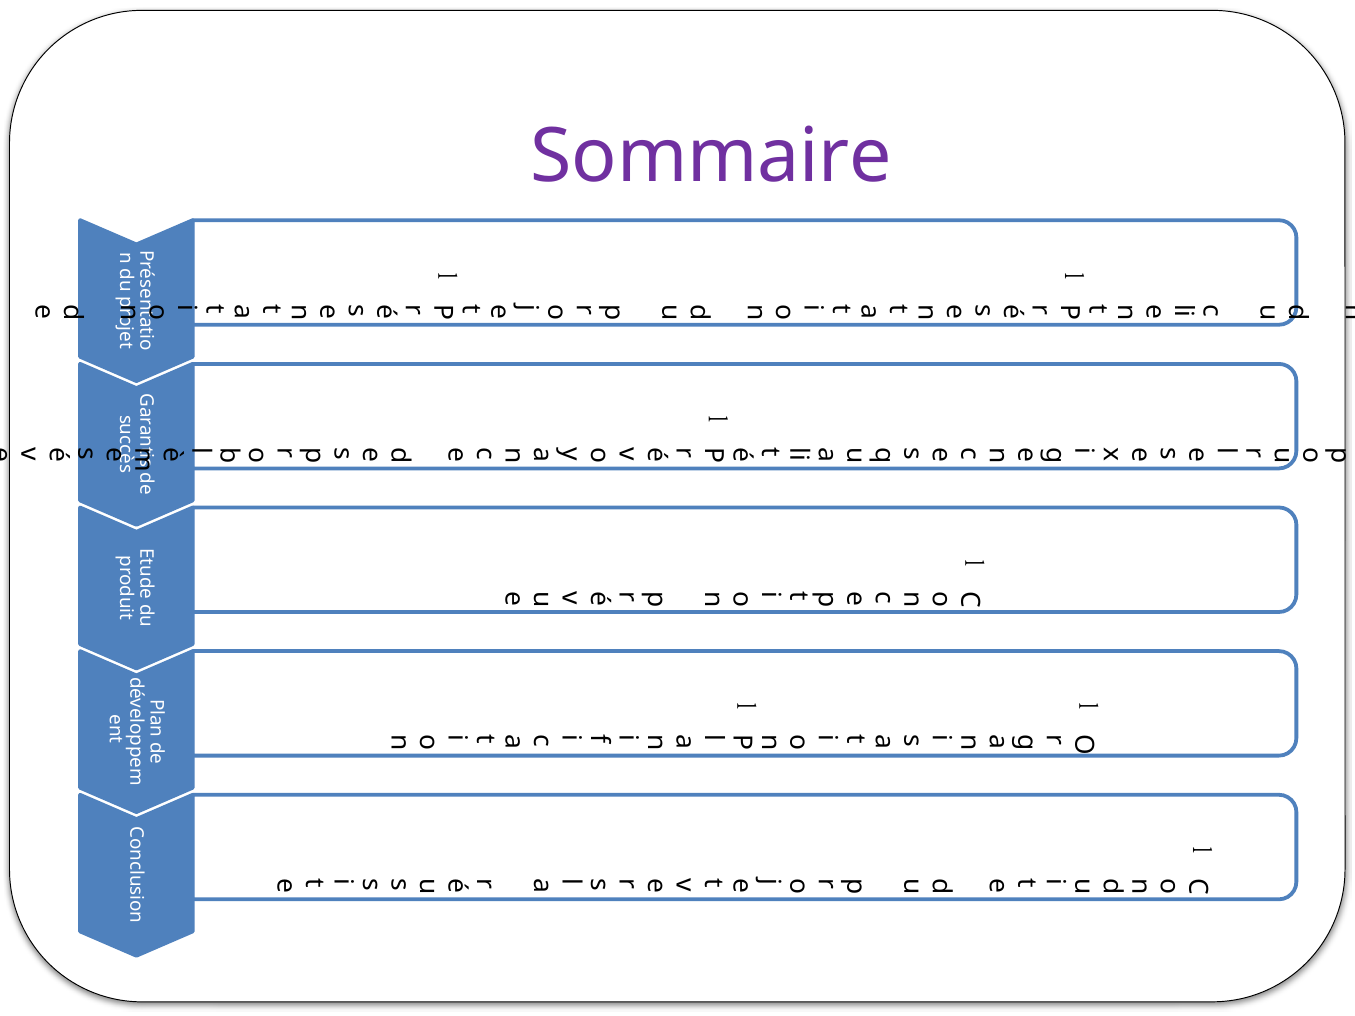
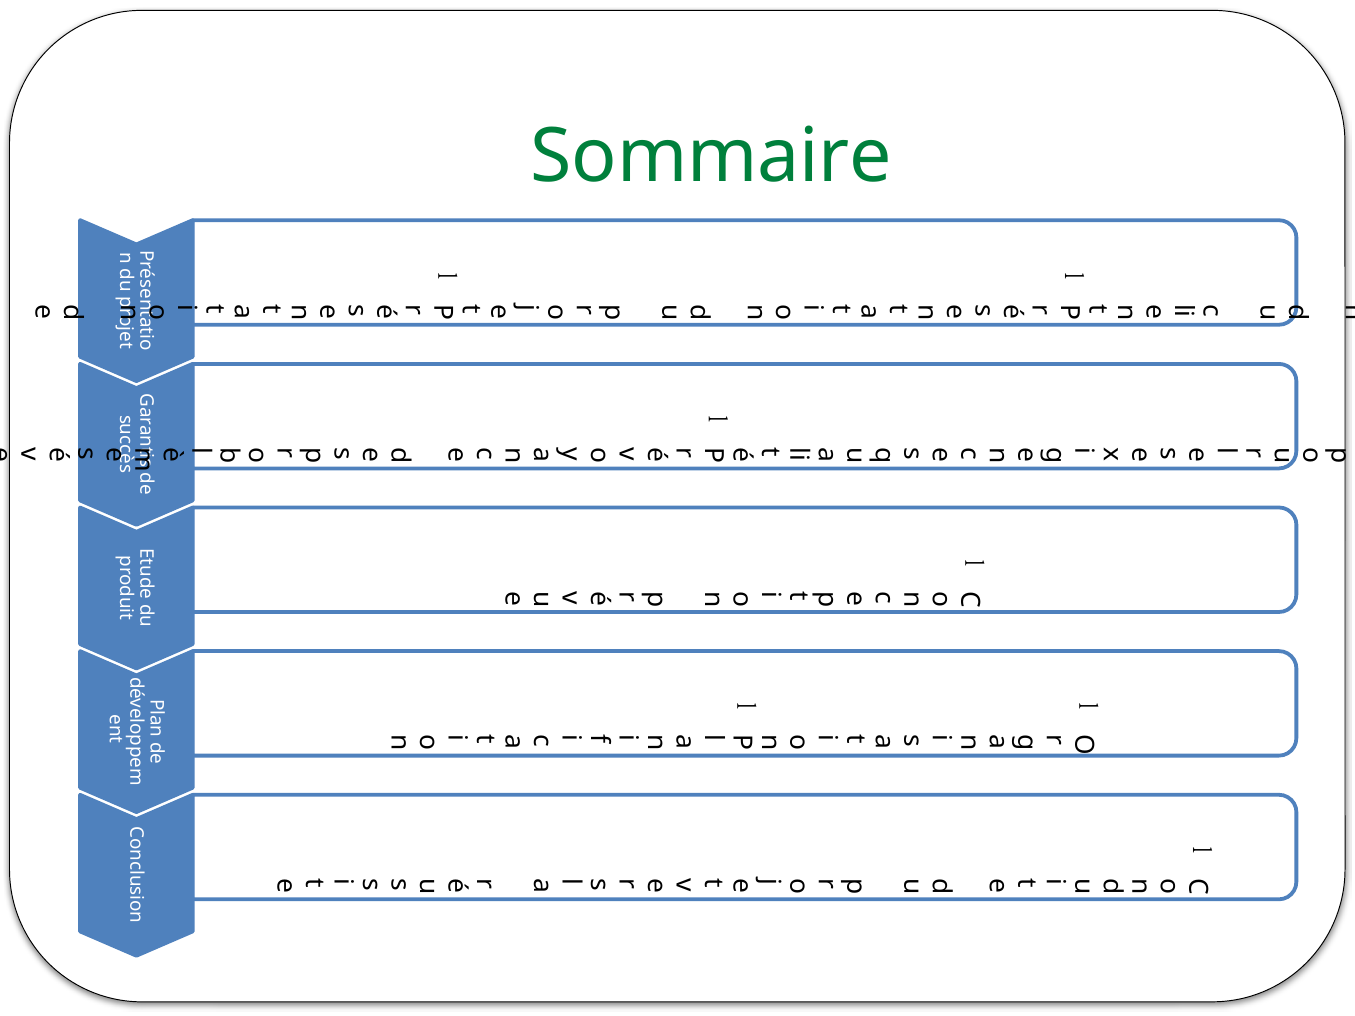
Sommaire colour: purple -> green (711, 157)
